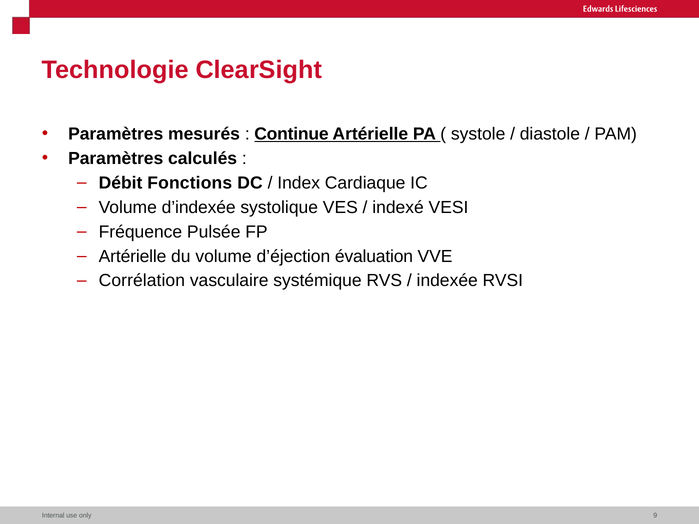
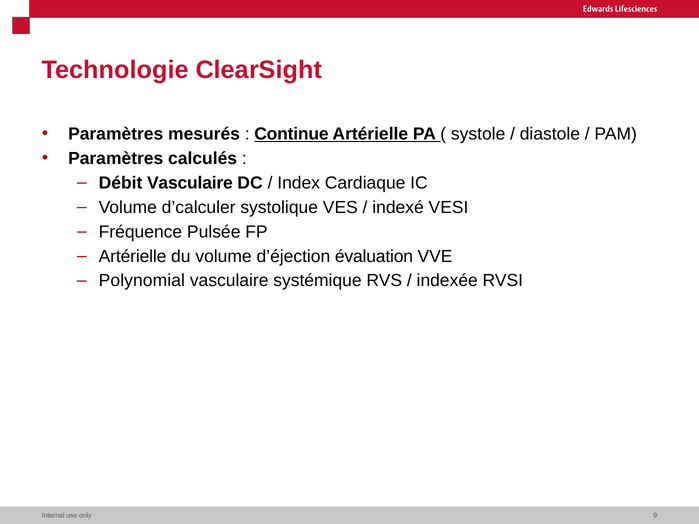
Débit Fonctions: Fonctions -> Vasculaire (190, 183)
d’indexée: d’indexée -> d’calculer (199, 207)
Corrélation: Corrélation -> Polynomial (142, 281)
